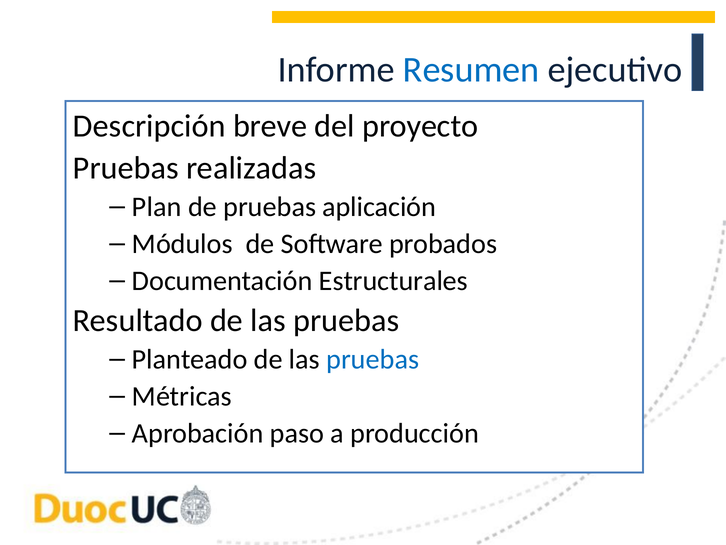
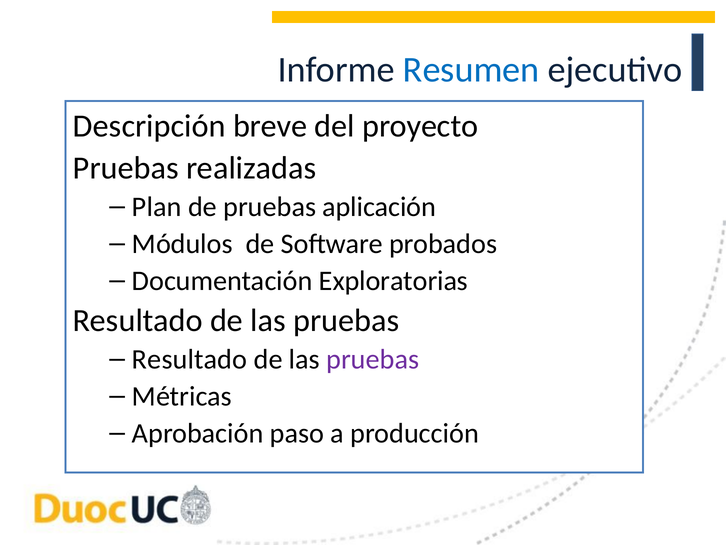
Estructurales: Estructurales -> Exploratorias (393, 281)
Planteado: Planteado -> Resultado (190, 359)
pruebas colour: blue -> purple (373, 359)
